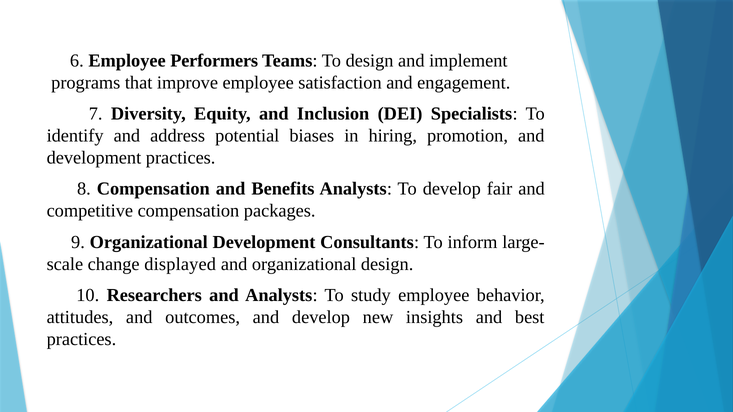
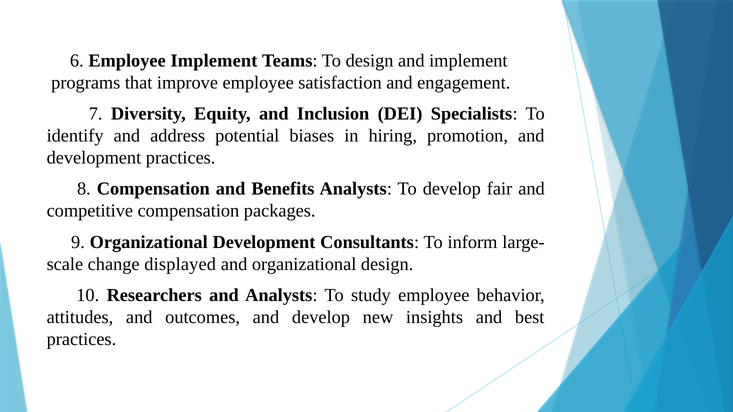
Employee Performers: Performers -> Implement (214, 61)
